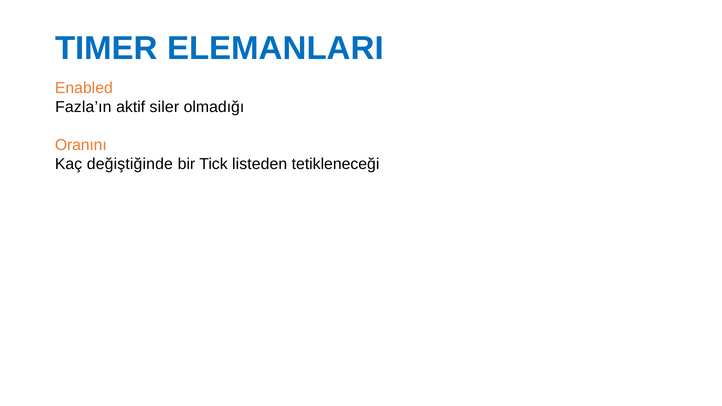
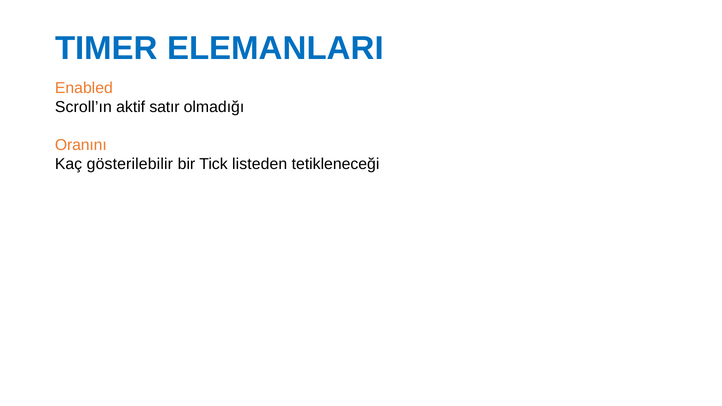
Fazla’ın: Fazla’ın -> Scroll’ın (83, 107)
siler: siler -> satır (165, 107)
değiştiğinde: değiştiğinde -> gösterilebilir (130, 164)
